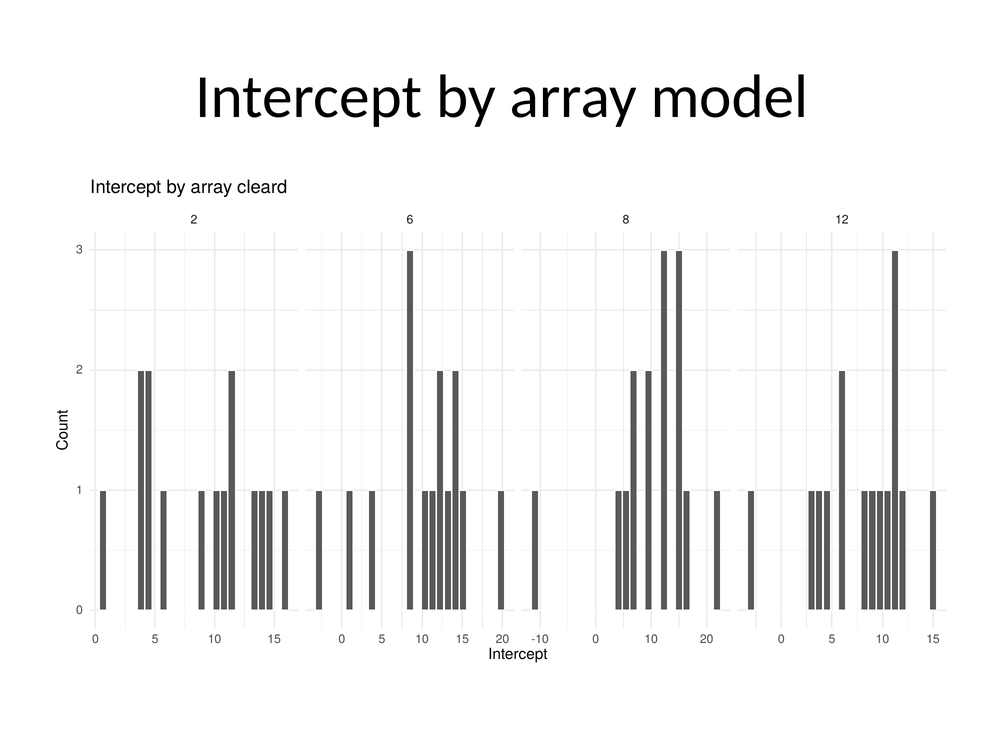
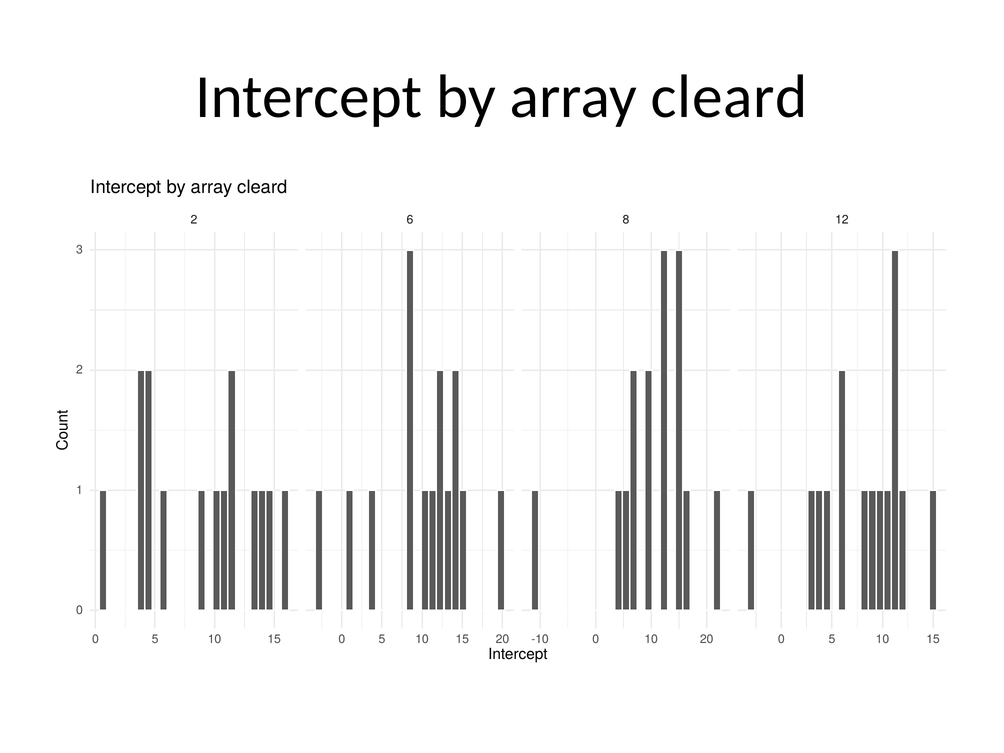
model: model -> cleard (729, 97)
